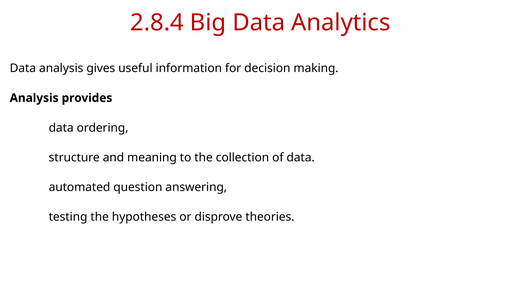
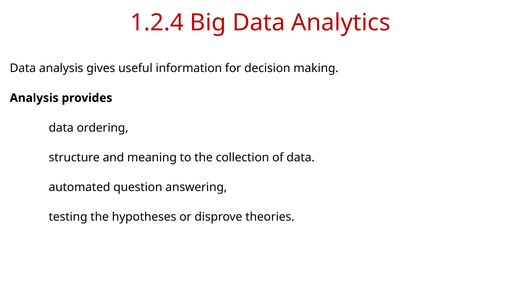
2.8.4: 2.8.4 -> 1.2.4 (157, 23)
